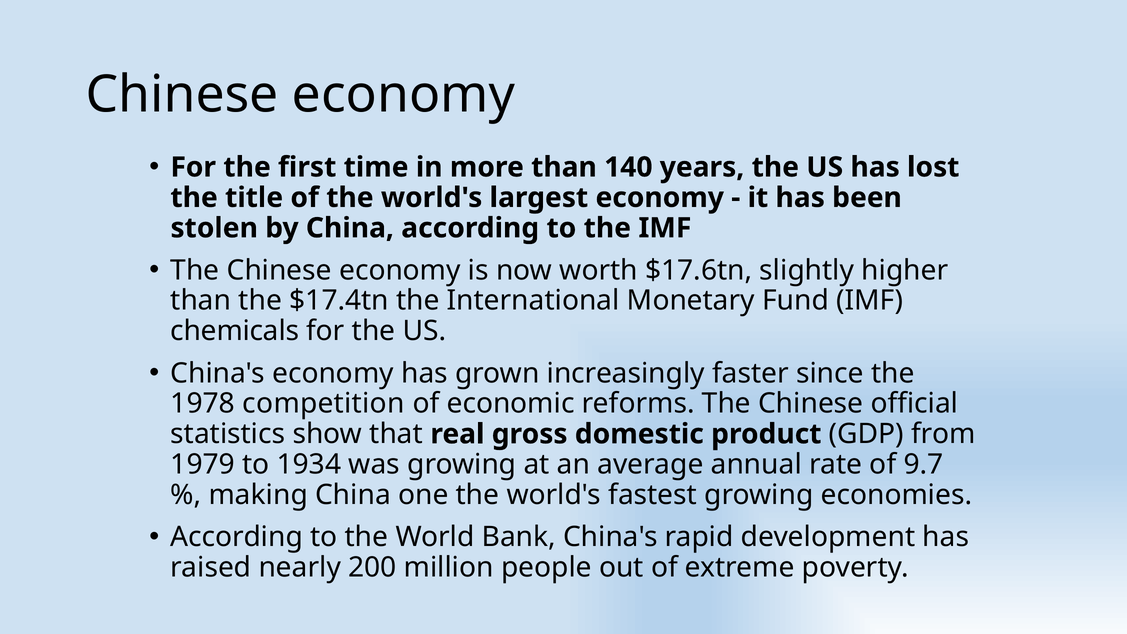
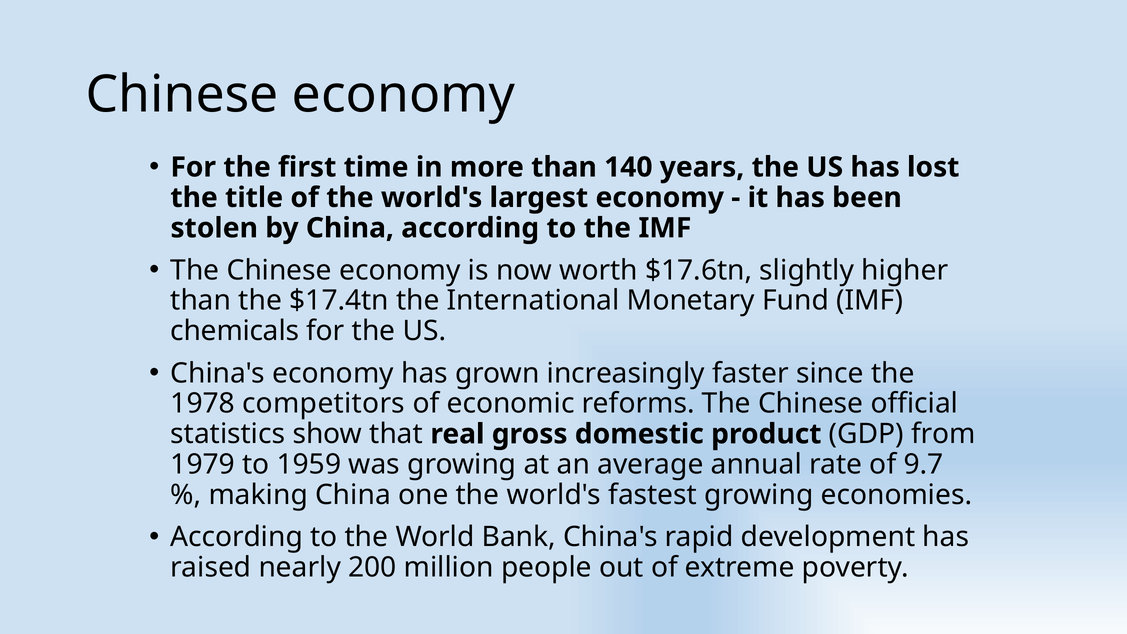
competition: competition -> competitors (324, 404)
1934: 1934 -> 1959 (309, 464)
